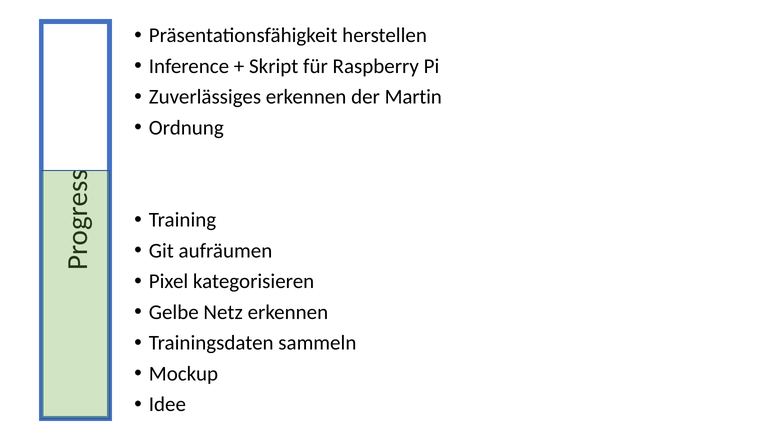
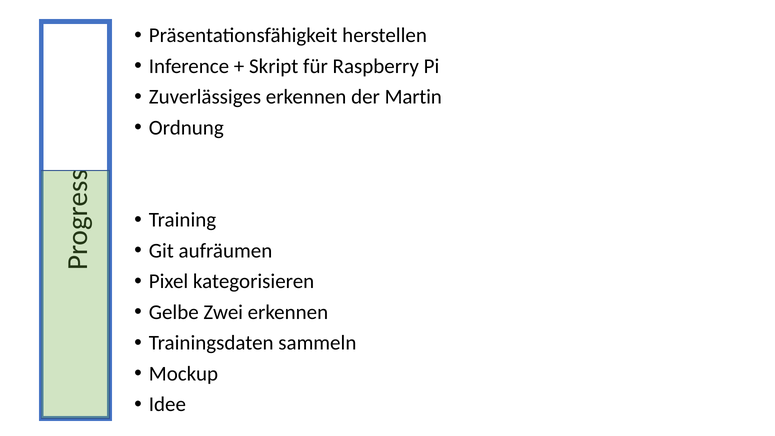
Netz: Netz -> Zwei (223, 312)
